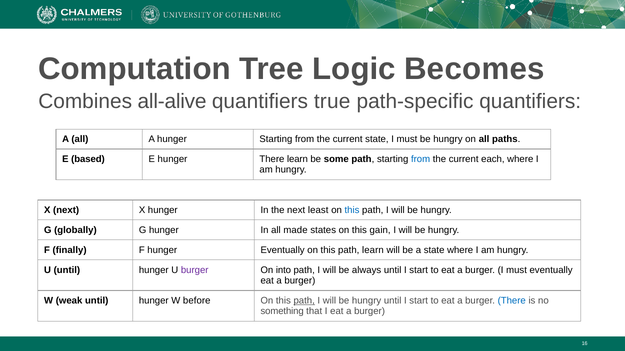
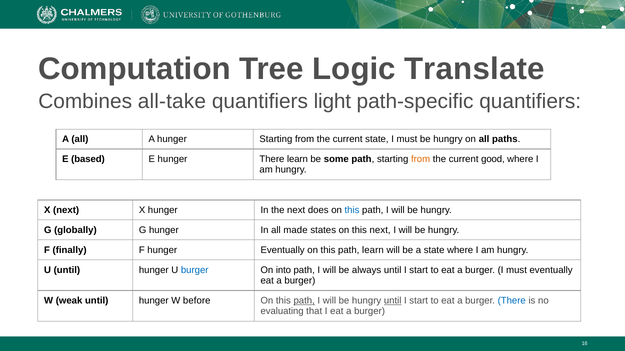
Becomes: Becomes -> Translate (474, 69)
all-alive: all-alive -> all-take (172, 101)
true: true -> light (332, 101)
from colour: blue -> orange (421, 159)
each: each -> good (493, 159)
least: least -> does (318, 210)
this gain: gain -> next (380, 230)
burger colour: purple -> blue (195, 270)
until underline: none -> present (393, 301)
something: something -> evaluating (282, 312)
